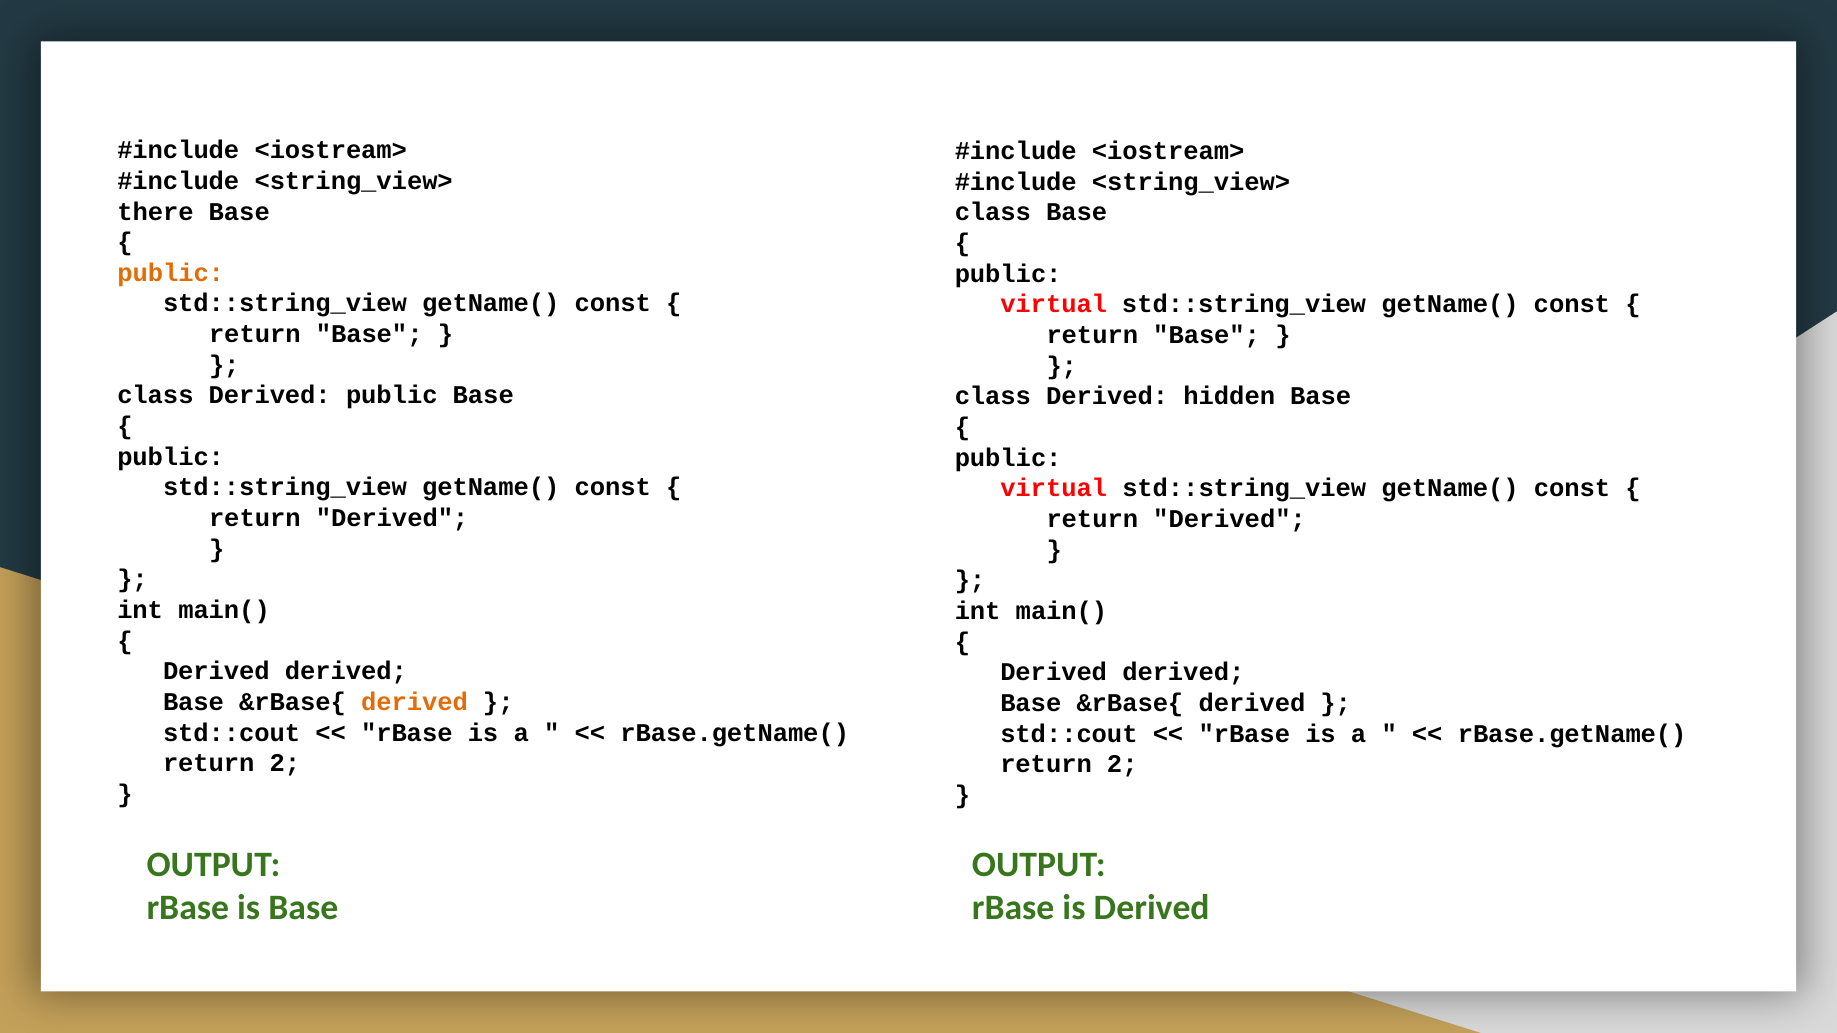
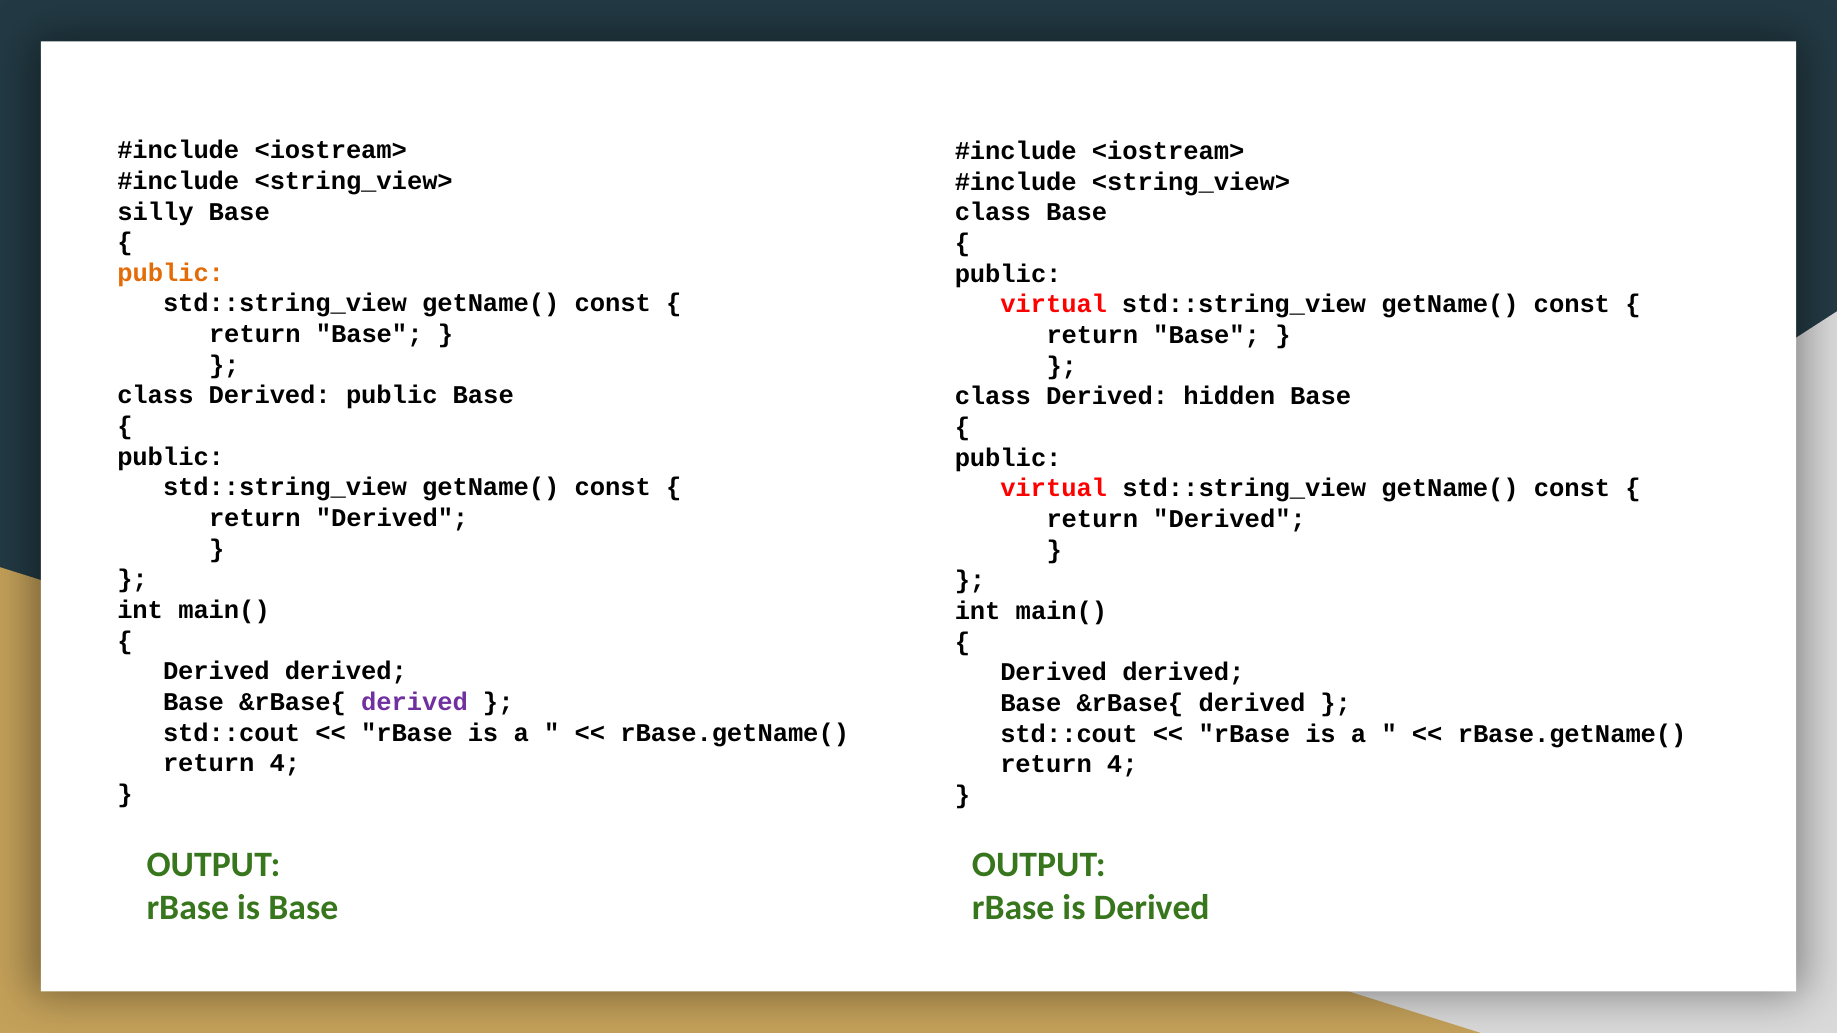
there: there -> silly (156, 212)
derived colour: orange -> purple (415, 702)
2: 2 -> 4 (285, 764)
2: 2 -> 4 (1122, 765)
